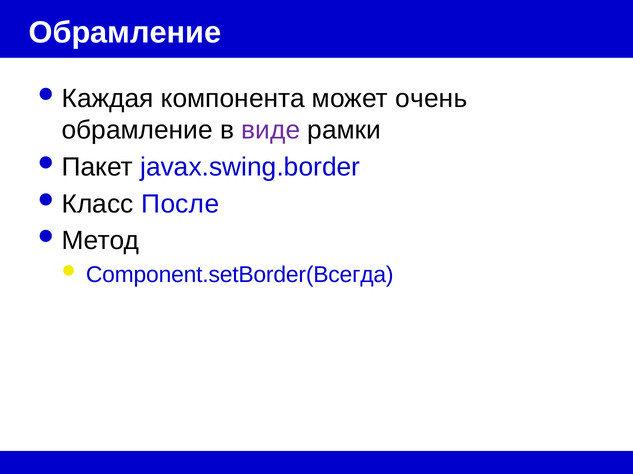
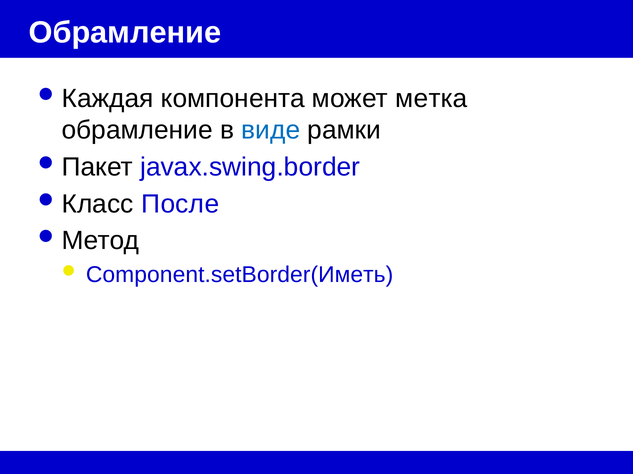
очень: очень -> метка (431, 99)
виде colour: purple -> blue (271, 130)
Component.setBorder(Всегда: Component.setBorder(Всегда -> Component.setBorder(Иметь (240, 275)
